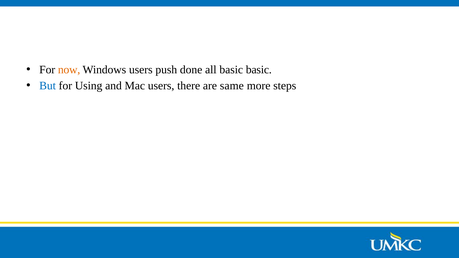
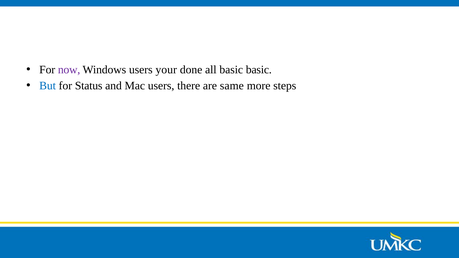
now colour: orange -> purple (69, 70)
push: push -> your (166, 70)
Using: Using -> Status (89, 86)
